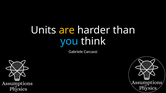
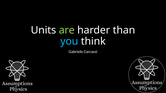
are colour: yellow -> light green (67, 30)
